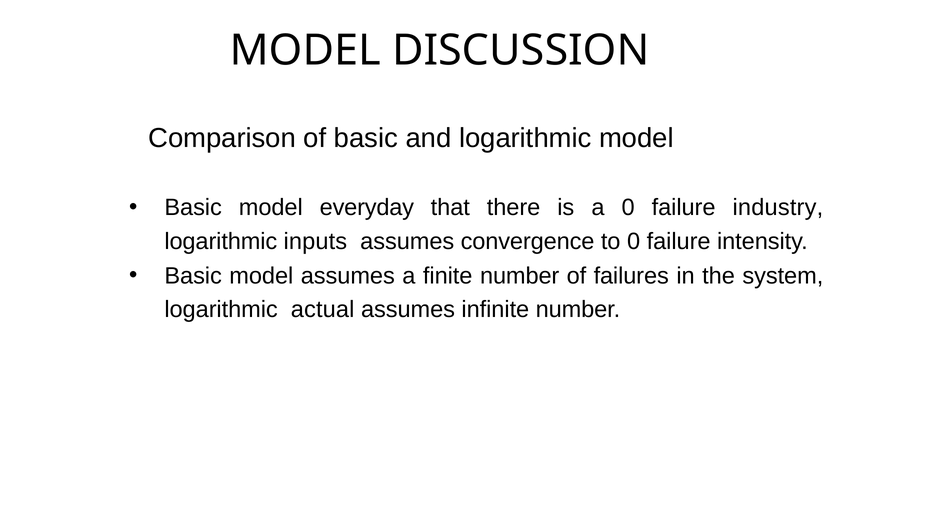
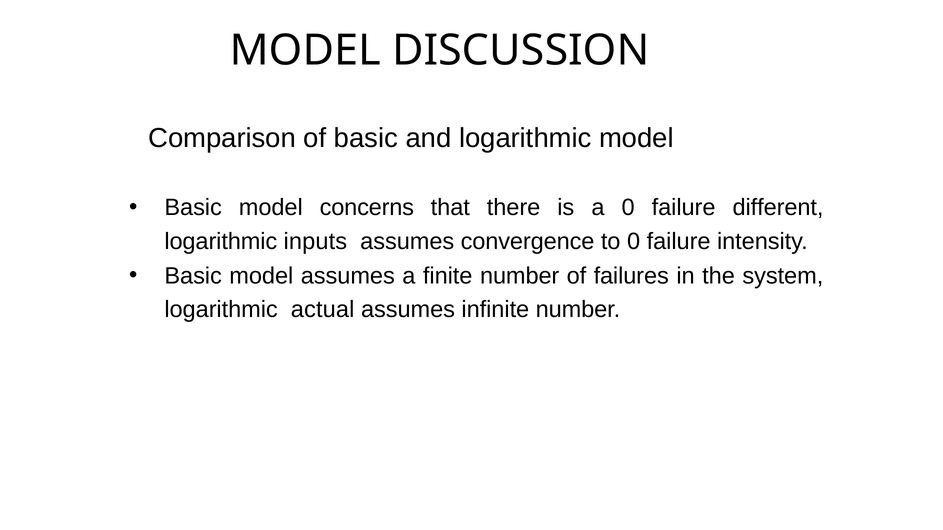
everyday: everyday -> concerns (367, 208)
industry: industry -> different (778, 208)
